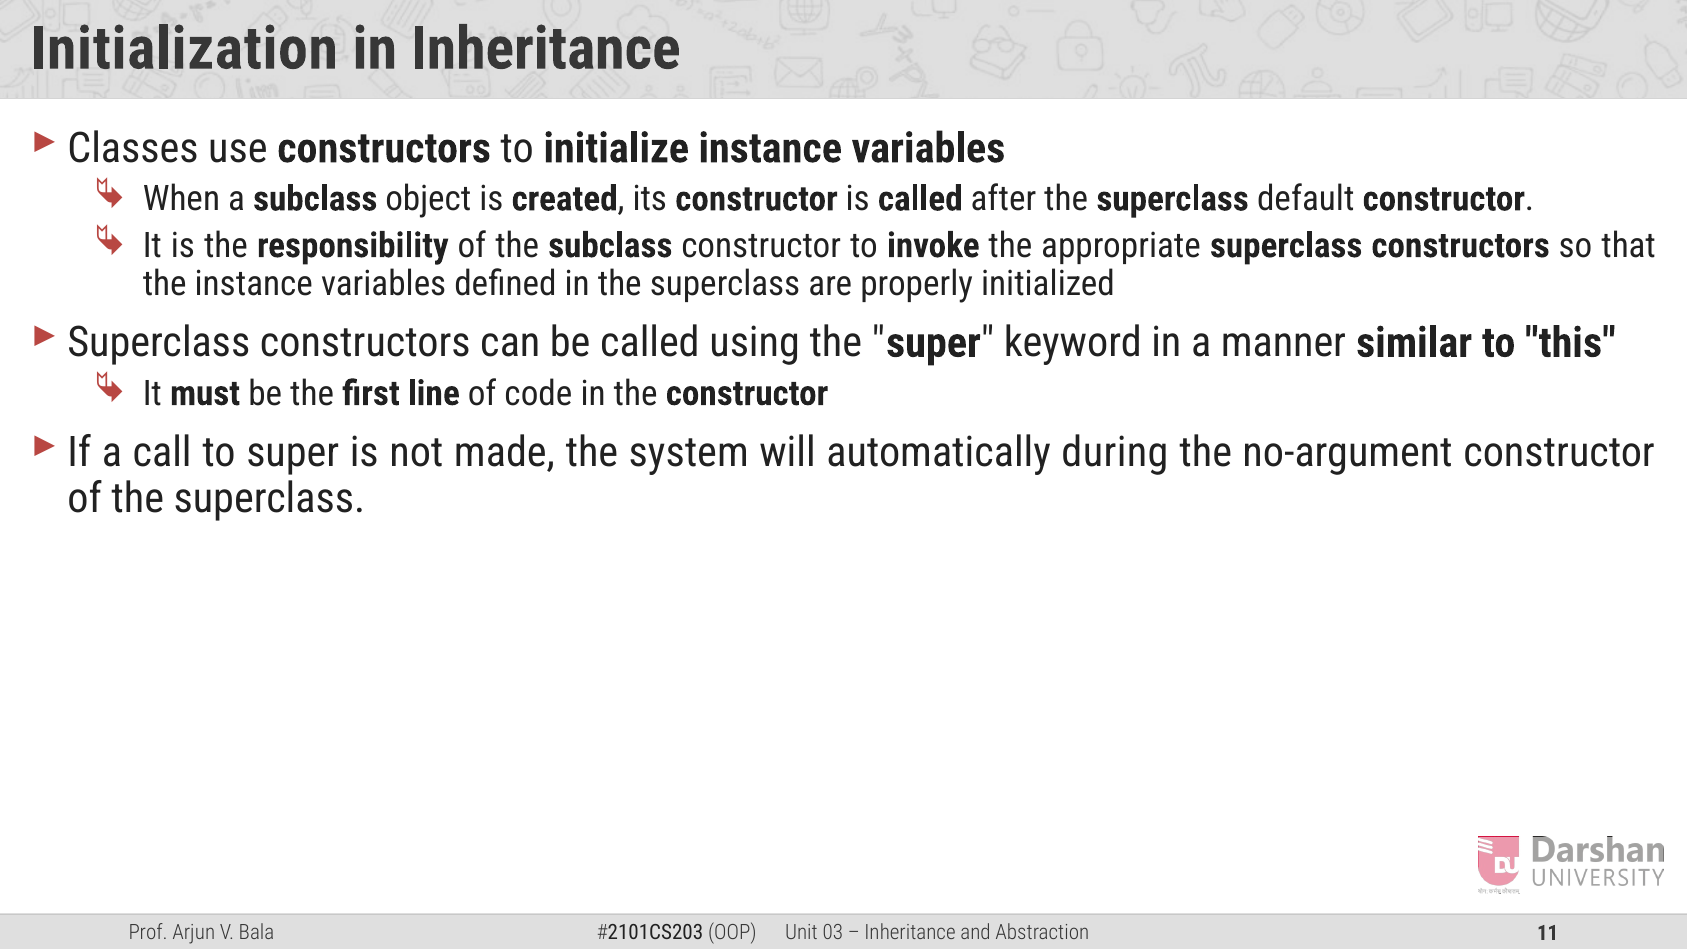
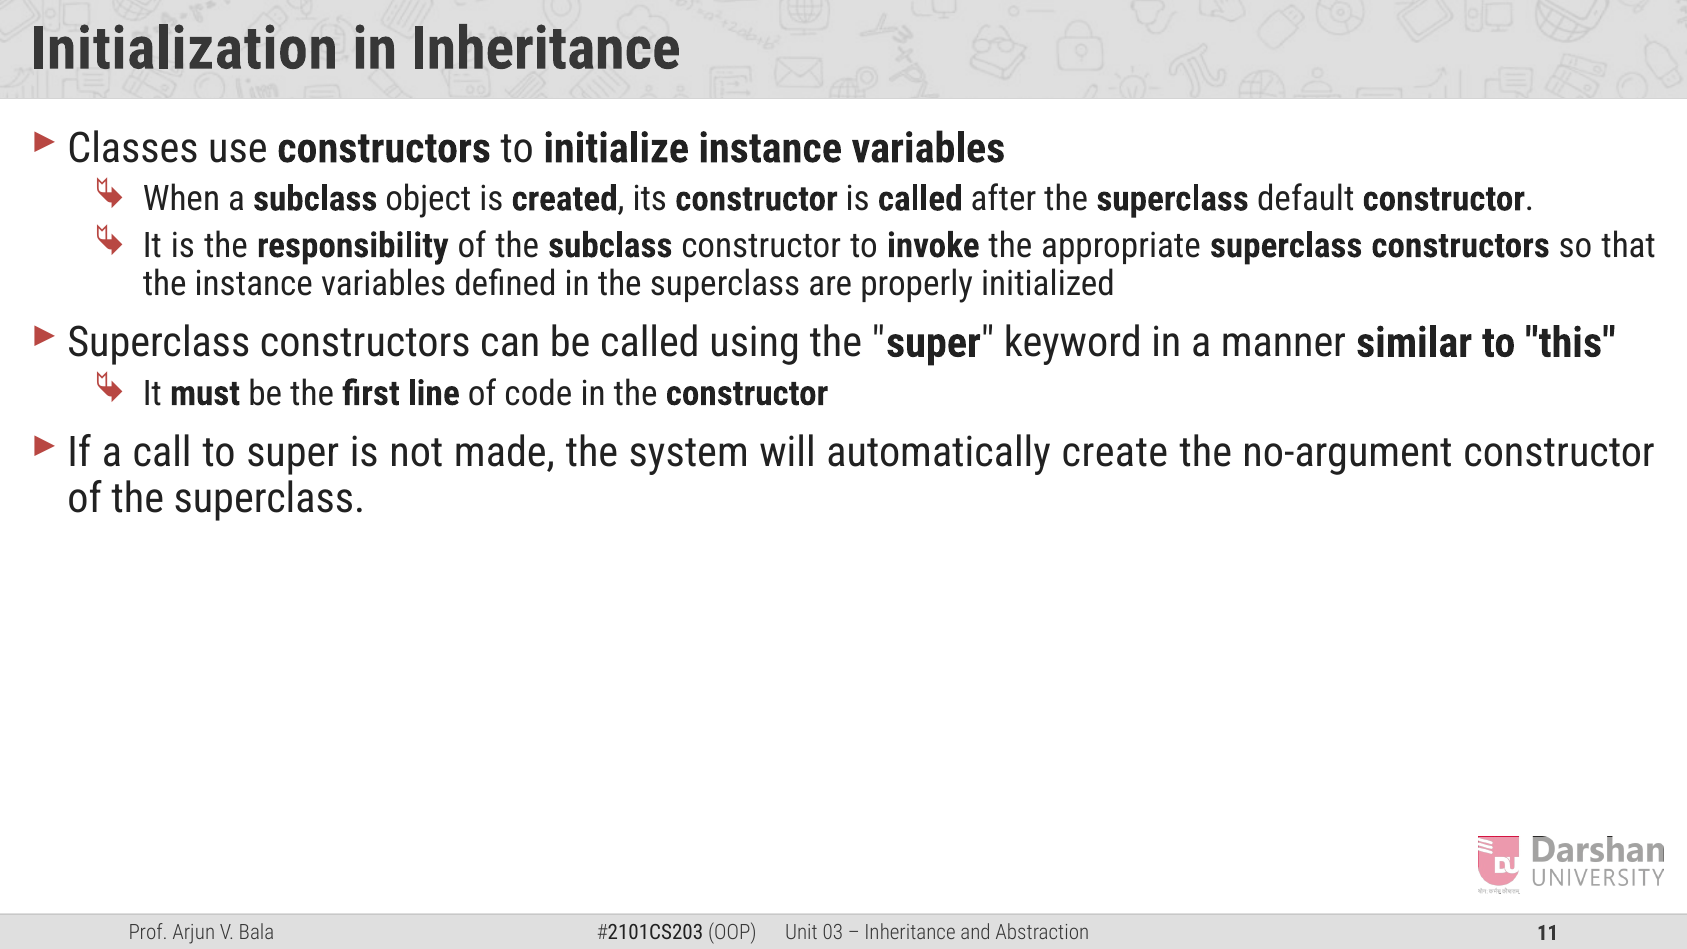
during: during -> create (1115, 453)
